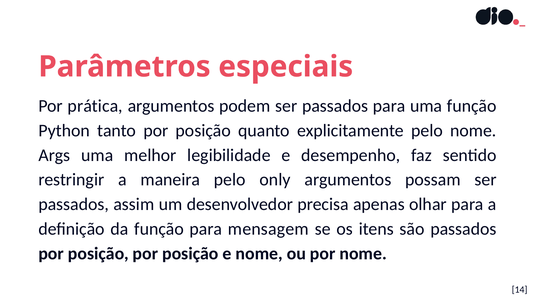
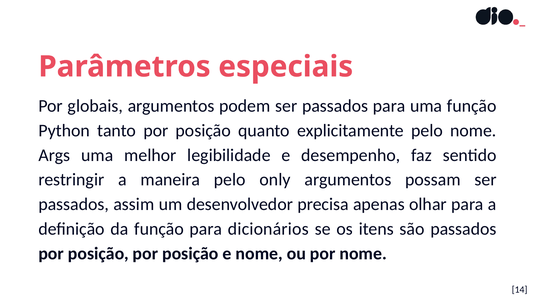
prática: prática -> globais (95, 106)
mensagem: mensagem -> dicionários (268, 229)
